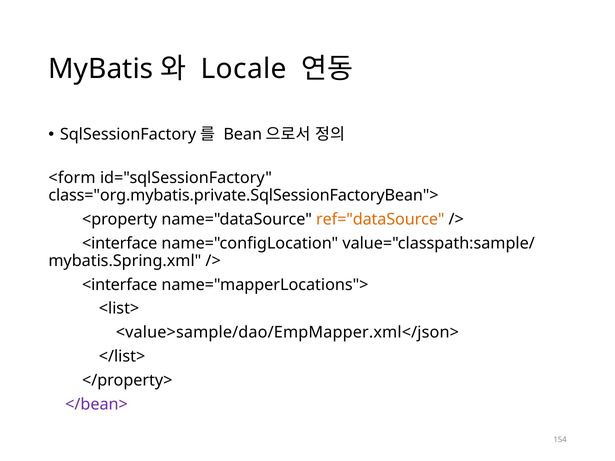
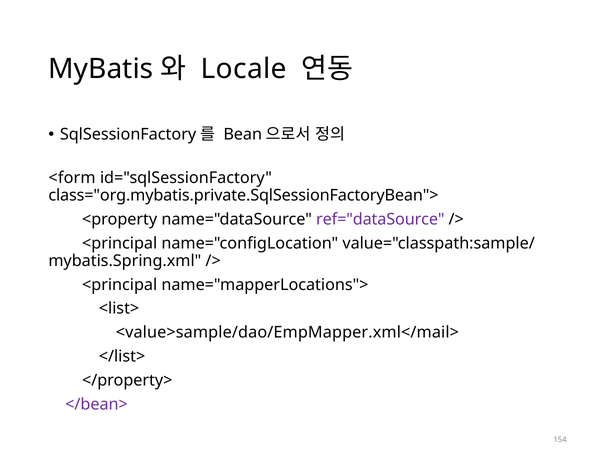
ref="dataSource colour: orange -> purple (380, 219)
<interface: <interface -> <principal (120, 243)
<interface: <interface -> <principal (120, 285)
<value>sample/dao/EmpMapper.xml</json>: <value>sample/dao/EmpMapper.xml</json> -> <value>sample/dao/EmpMapper.xml</mail> (287, 333)
